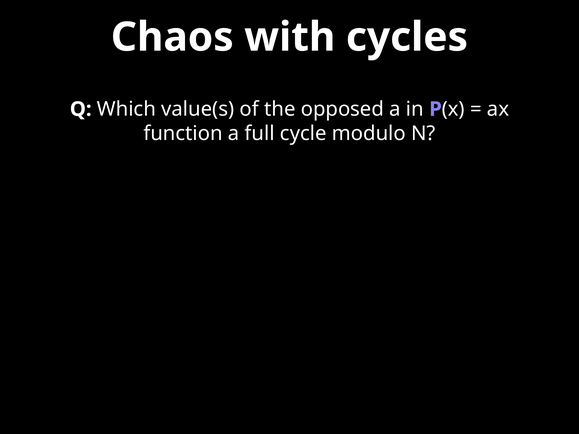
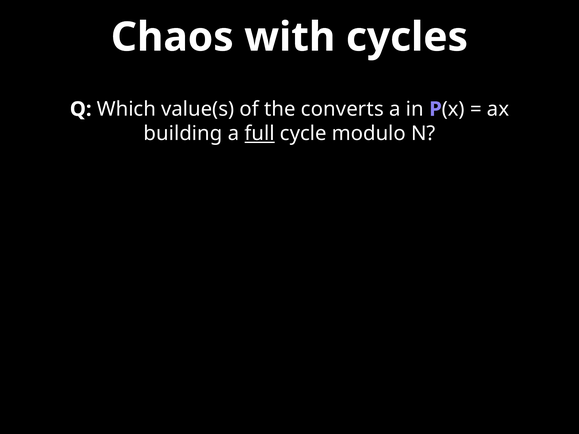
opposed: opposed -> converts (342, 109)
function: function -> building (183, 134)
full underline: none -> present (260, 134)
